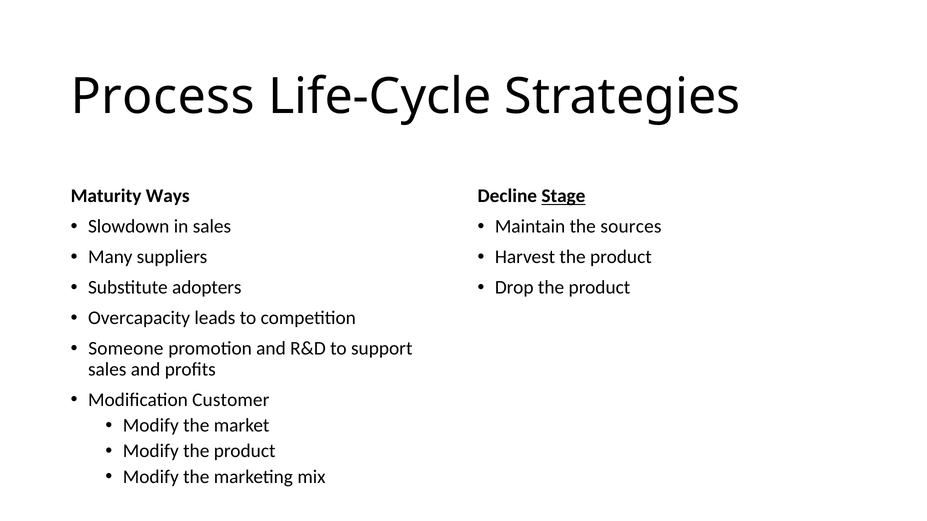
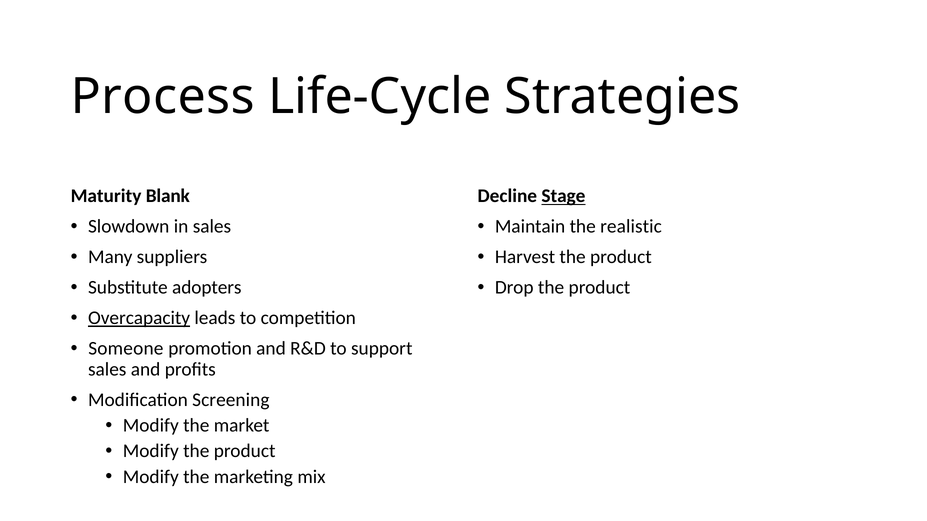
Ways: Ways -> Blank (168, 196)
sources: sources -> realistic (631, 227)
Overcapacity underline: none -> present (139, 318)
Customer: Customer -> Screening (231, 400)
